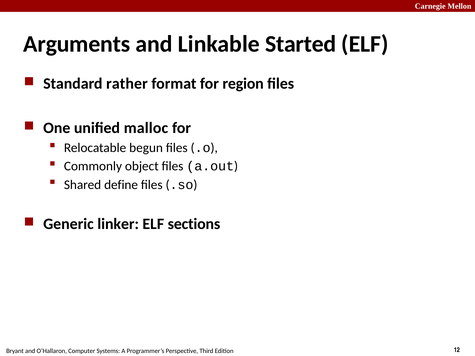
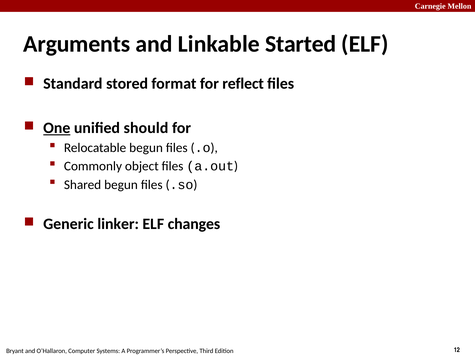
rather: rather -> stored (127, 84)
region: region -> reflect (243, 84)
One underline: none -> present (57, 128)
malloc: malloc -> should (146, 128)
Shared define: define -> begun (121, 185)
sections: sections -> changes (194, 224)
